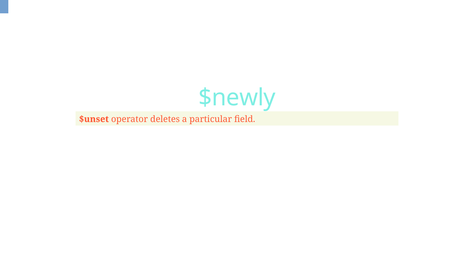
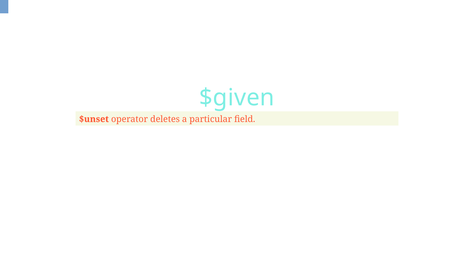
$newly: $newly -> $given (237, 98)
